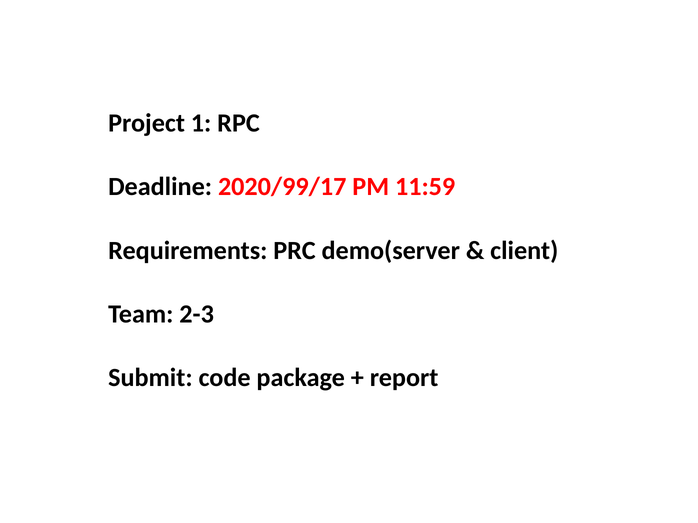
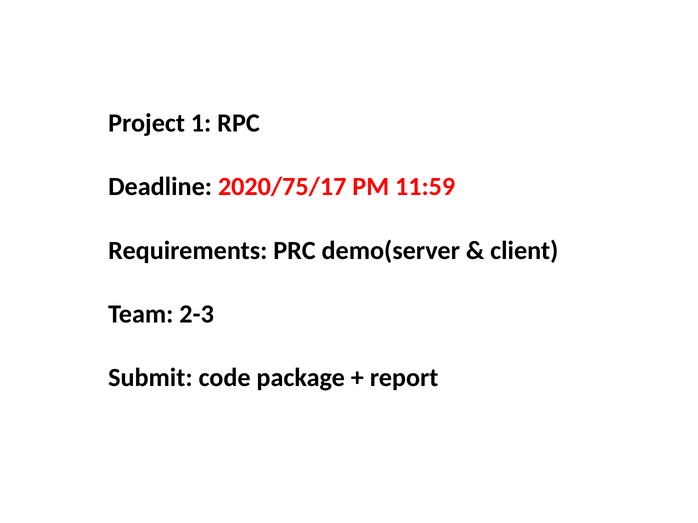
2020/99/17: 2020/99/17 -> 2020/75/17 (282, 187)
